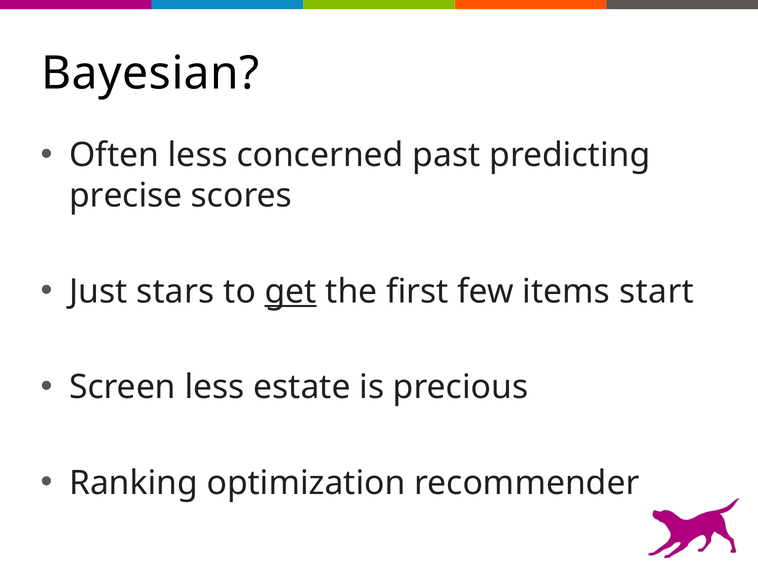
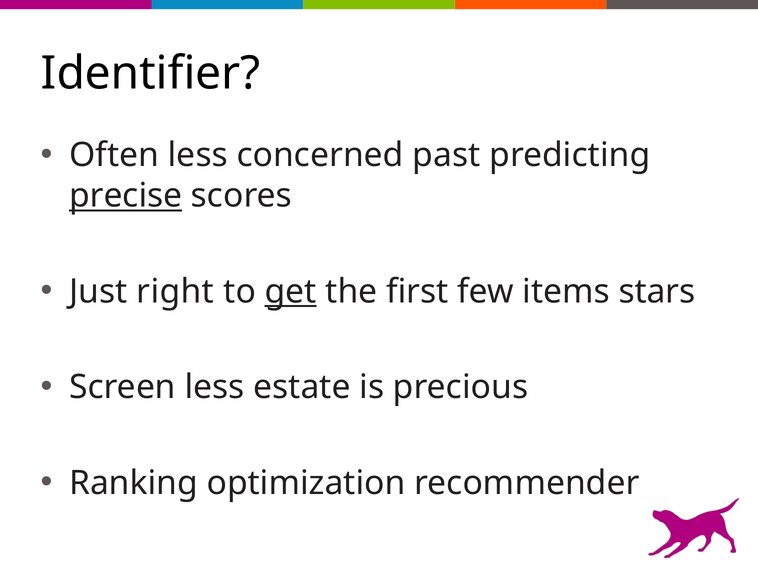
Bayesian: Bayesian -> Identifier (151, 73)
precise underline: none -> present (126, 196)
stars: stars -> right (175, 291)
start: start -> stars (657, 291)
